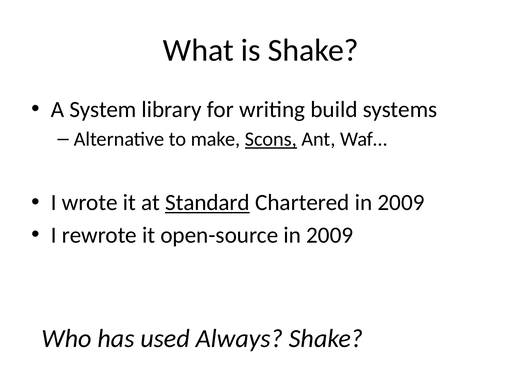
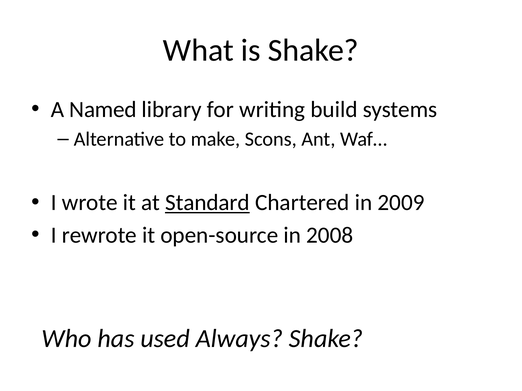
System: System -> Named (103, 110)
Scons underline: present -> none (271, 139)
open-source in 2009: 2009 -> 2008 (330, 235)
